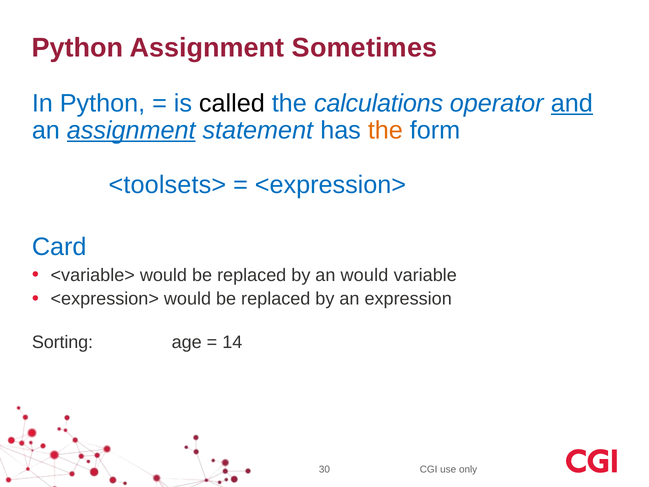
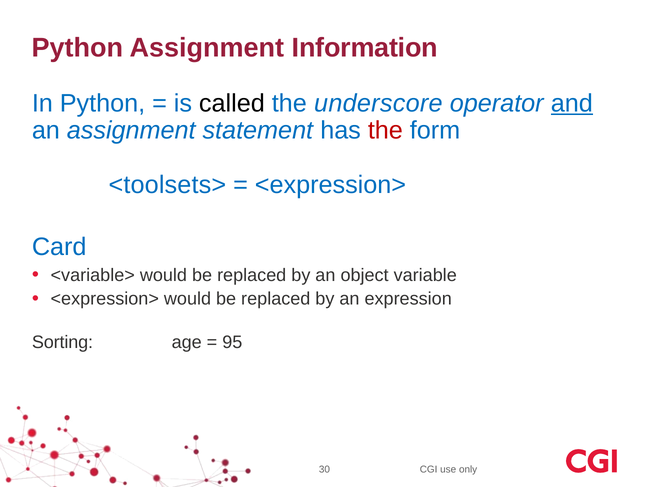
Sometimes: Sometimes -> Information (365, 48)
calculations: calculations -> underscore (378, 103)
assignment underline: present -> none (131, 130)
the colour: orange -> red (385, 130)
an would: would -> object (365, 275)
14: 14 -> 95 (232, 342)
